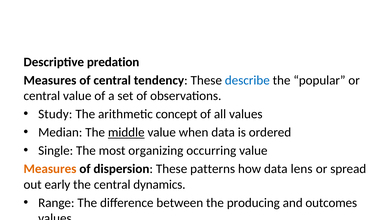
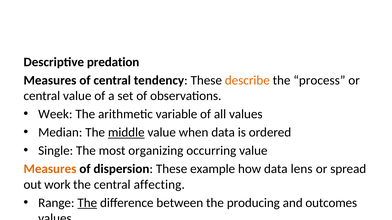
describe colour: blue -> orange (247, 80)
popular: popular -> process (319, 80)
Study: Study -> Week (55, 114)
concept: concept -> variable (176, 114)
patterns: patterns -> example (213, 169)
early: early -> work (57, 185)
dynamics: dynamics -> affecting (159, 185)
The underline: none -> present (87, 203)
